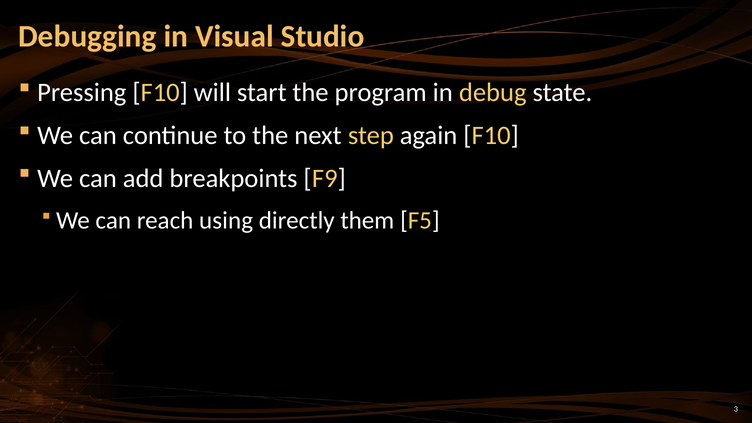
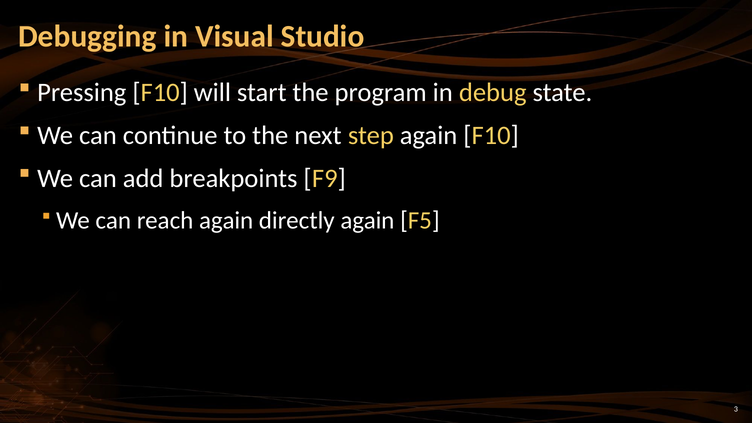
reach using: using -> again (226, 220)
directly them: them -> again (367, 220)
